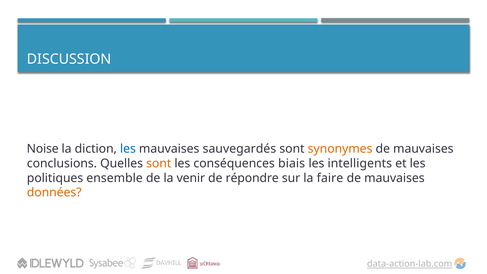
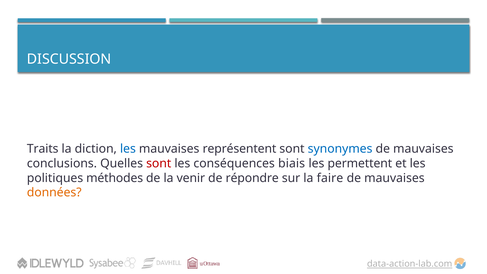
Noise: Noise -> Traits (43, 149)
sauvegardés: sauvegardés -> représentent (239, 149)
synonymes colour: orange -> blue (340, 149)
sont colour: orange -> red (159, 163)
intelligents: intelligents -> permettent (360, 163)
ensemble: ensemble -> méthodes (115, 178)
